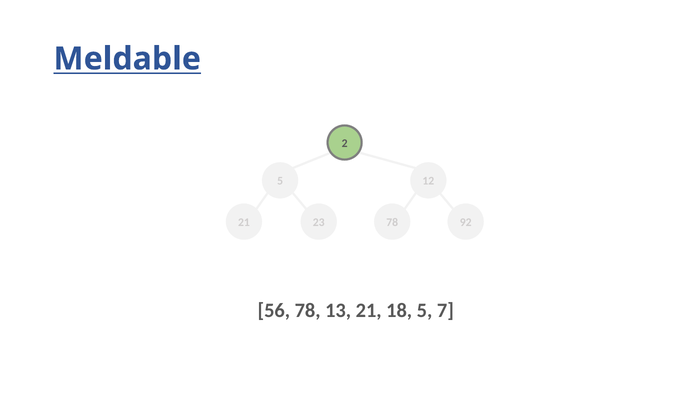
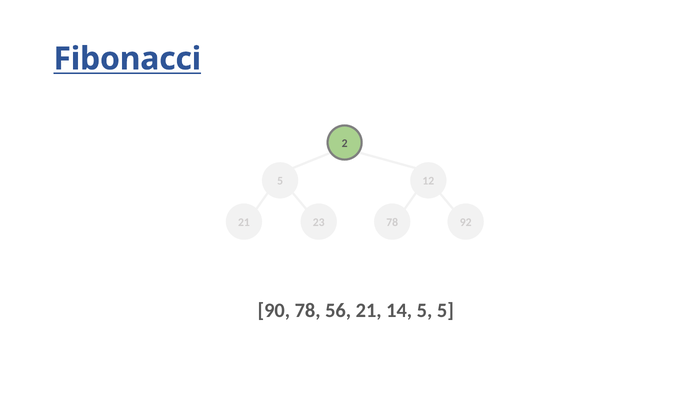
Meldable: Meldable -> Fibonacci (127, 59)
56: 56 -> 90 (274, 311)
13: 13 -> 56 (338, 311)
18: 18 -> 14 (399, 311)
5 7: 7 -> 5 (445, 311)
